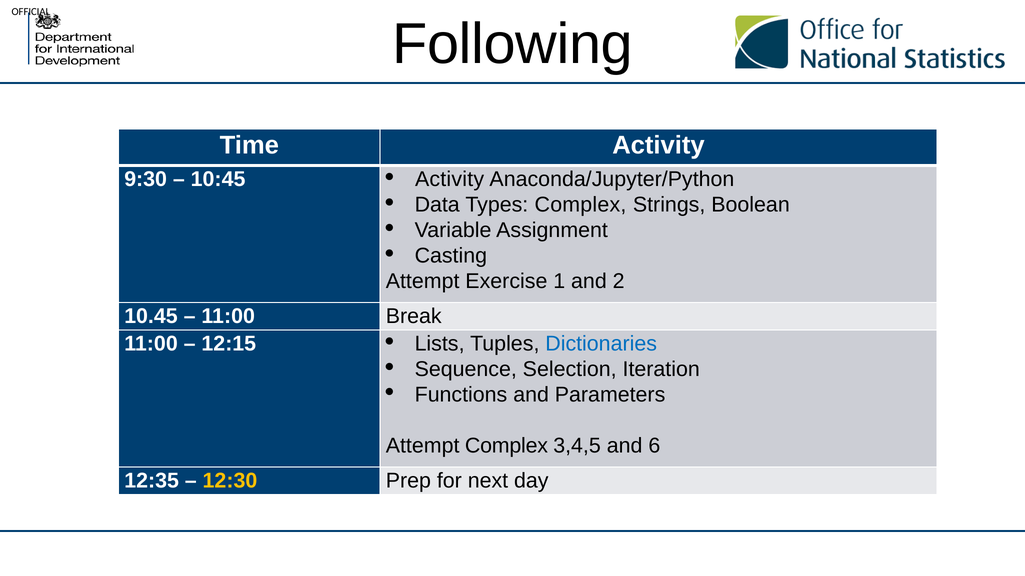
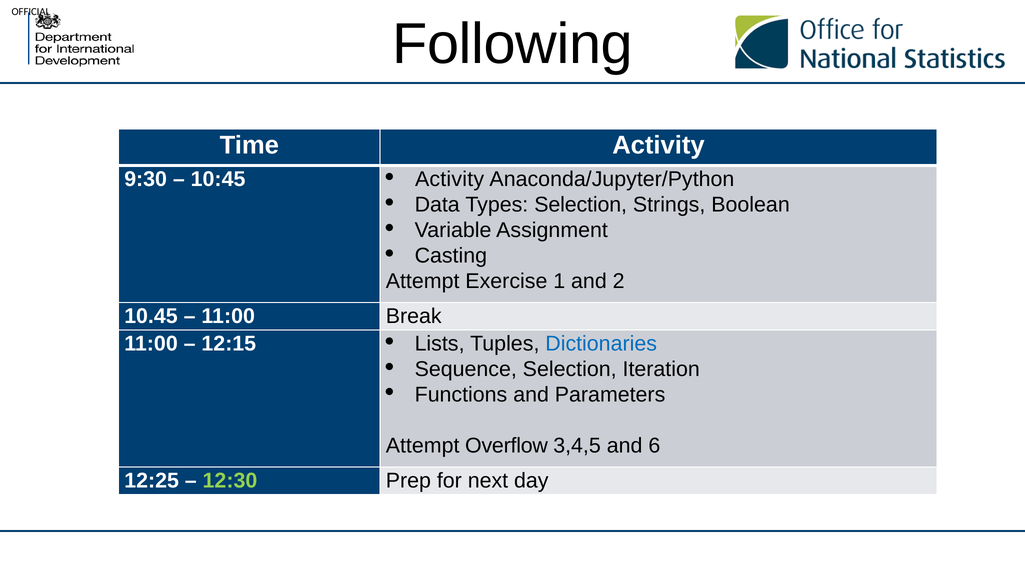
Types Complex: Complex -> Selection (581, 205)
Attempt Complex: Complex -> Overflow (506, 446)
12:35: 12:35 -> 12:25 (152, 481)
12:30 colour: yellow -> light green (230, 481)
